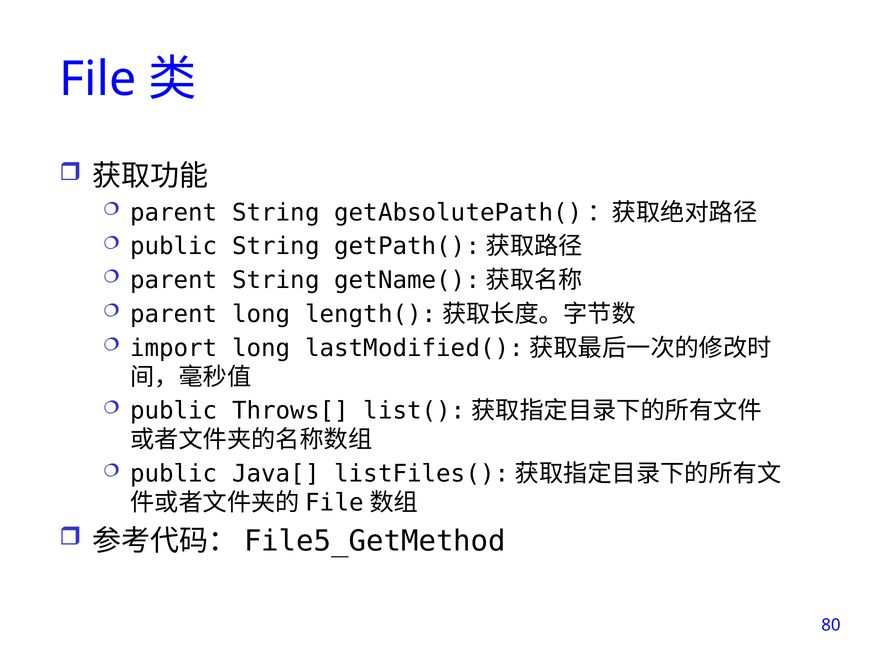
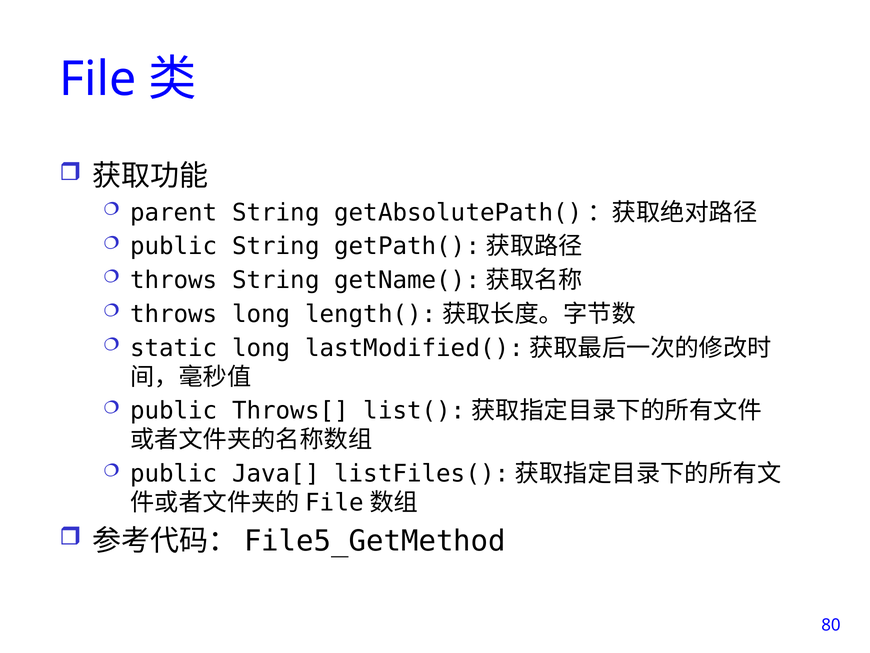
parent: parent -> throws (174, 280)
parent: parent -> throws (174, 314)
import: import -> static (174, 348)
